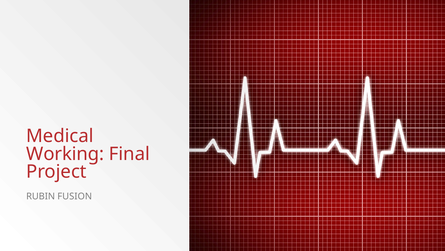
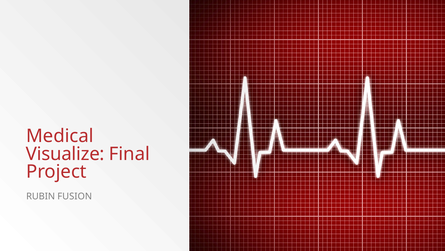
Working: Working -> Visualize (65, 154)
